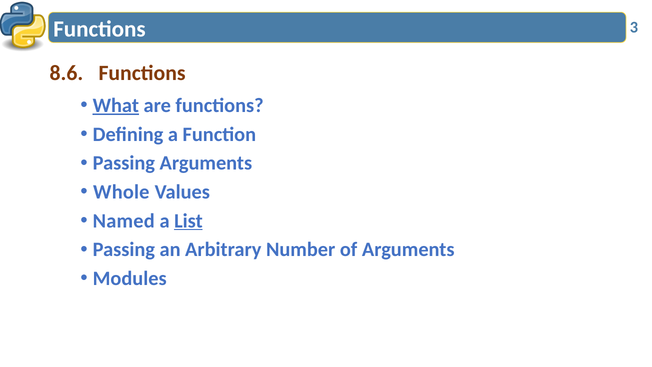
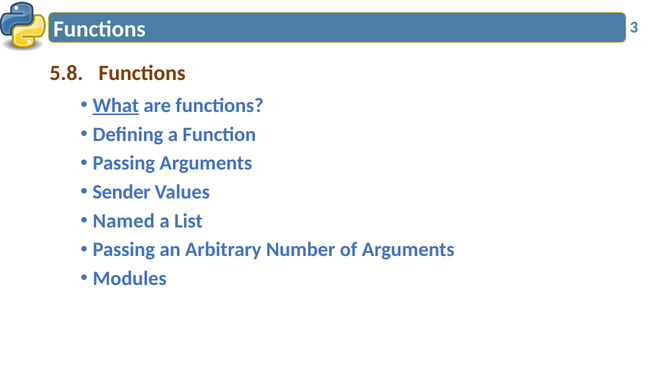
8.6: 8.6 -> 5.8 (66, 73)
Whole: Whole -> Sender (121, 192)
List underline: present -> none (188, 221)
